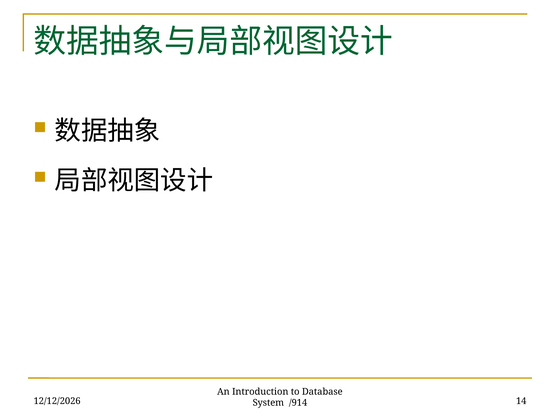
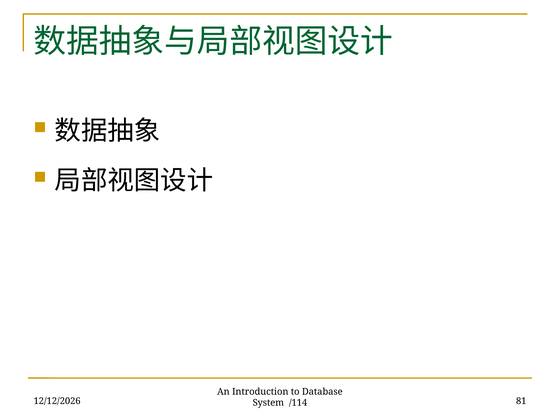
14: 14 -> 81 (521, 401)
/914: /914 -> /114 (298, 403)
